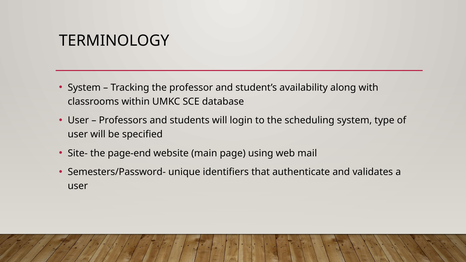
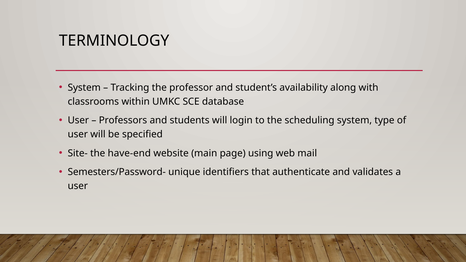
page-end: page-end -> have-end (129, 153)
